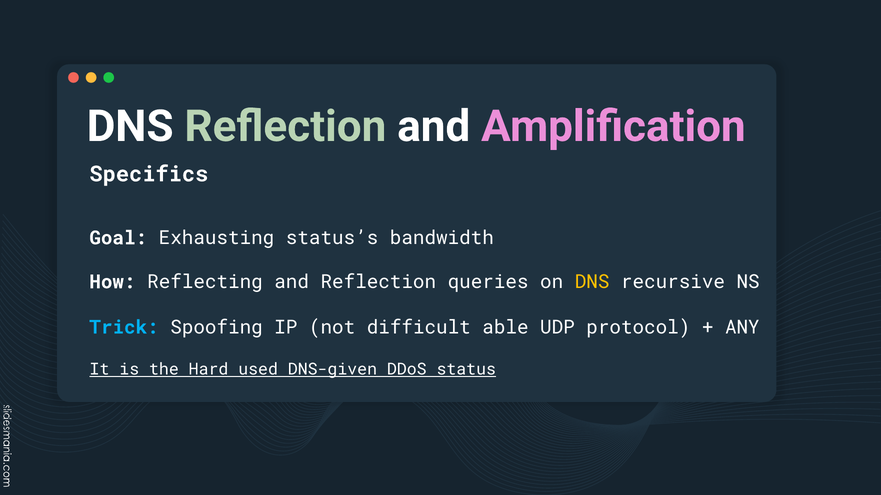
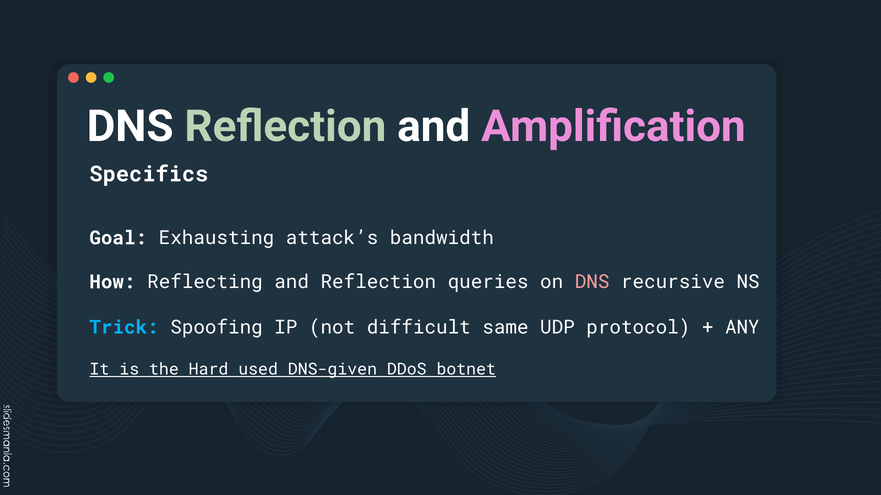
status’s: status’s -> attack’s (332, 238)
DNS colour: yellow -> pink (592, 282)
able: able -> same (505, 328)
status: status -> botnet (466, 370)
